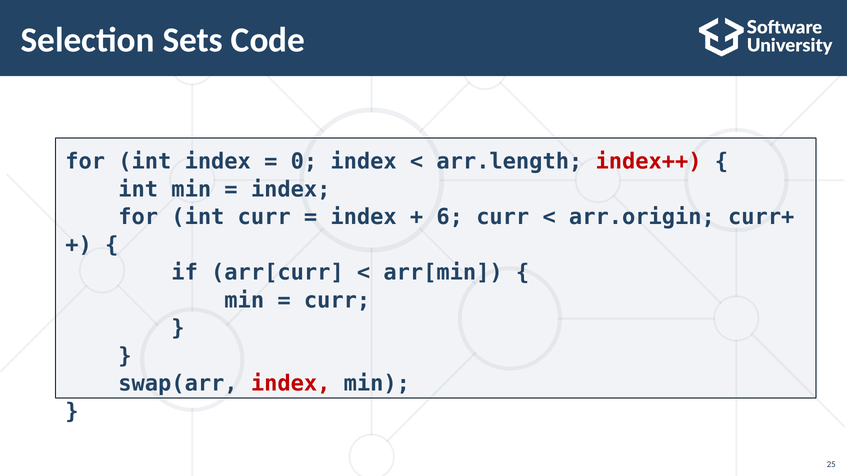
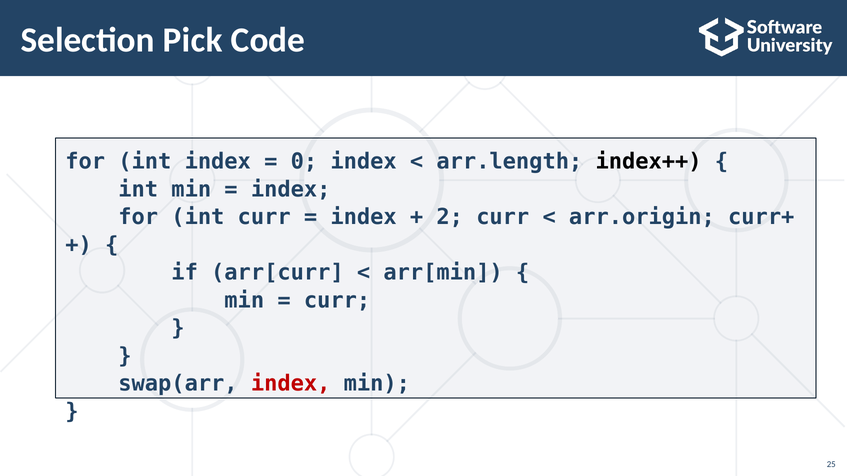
Sets: Sets -> Pick (193, 40)
index++ colour: red -> black (649, 162)
6: 6 -> 2 (450, 217)
